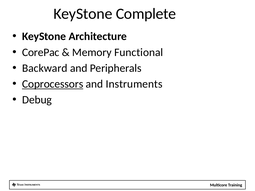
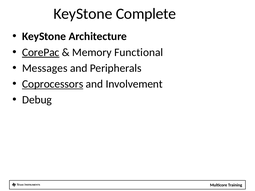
CorePac underline: none -> present (41, 52)
Backward: Backward -> Messages (45, 68)
Instruments: Instruments -> Involvement (134, 84)
